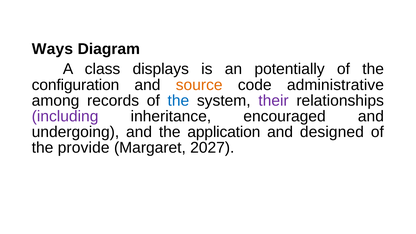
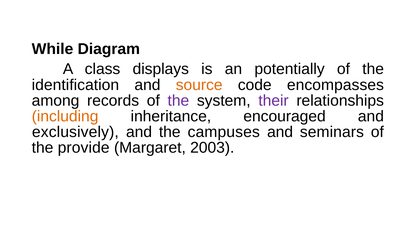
Ways: Ways -> While (52, 49)
configuration: configuration -> identification (75, 85)
administrative: administrative -> encompasses (335, 85)
the colour: blue -> purple (178, 101)
including colour: purple -> orange (65, 116)
undergoing: undergoing -> exclusively (75, 132)
application: application -> campuses (224, 132)
designed: designed -> seminars (332, 132)
2027: 2027 -> 2003 (212, 148)
